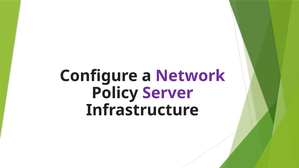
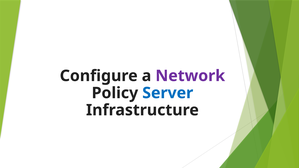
Server colour: purple -> blue (168, 93)
